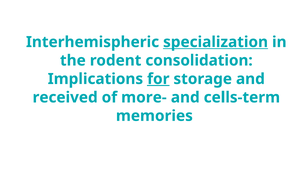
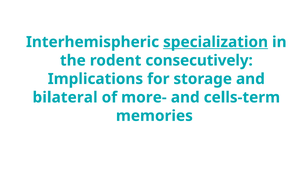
consolidation: consolidation -> consecutively (199, 60)
for underline: present -> none (158, 79)
received: received -> bilateral (65, 97)
